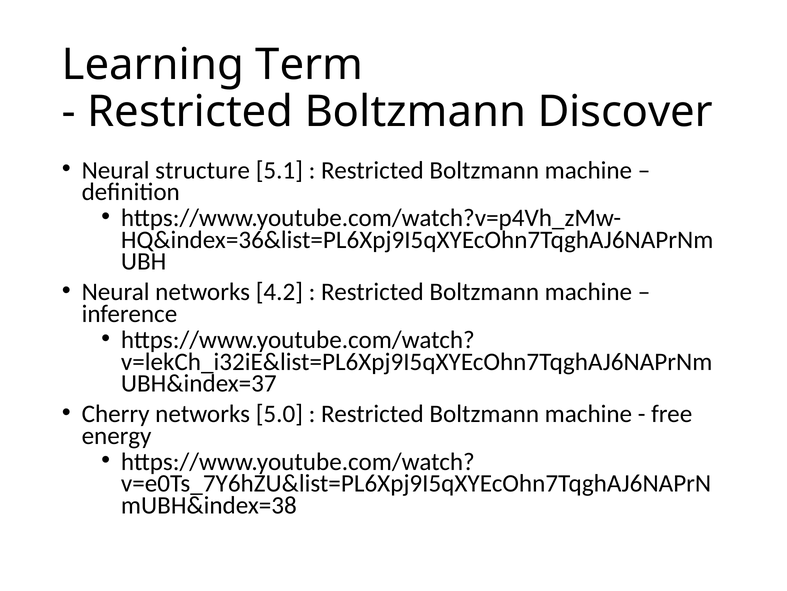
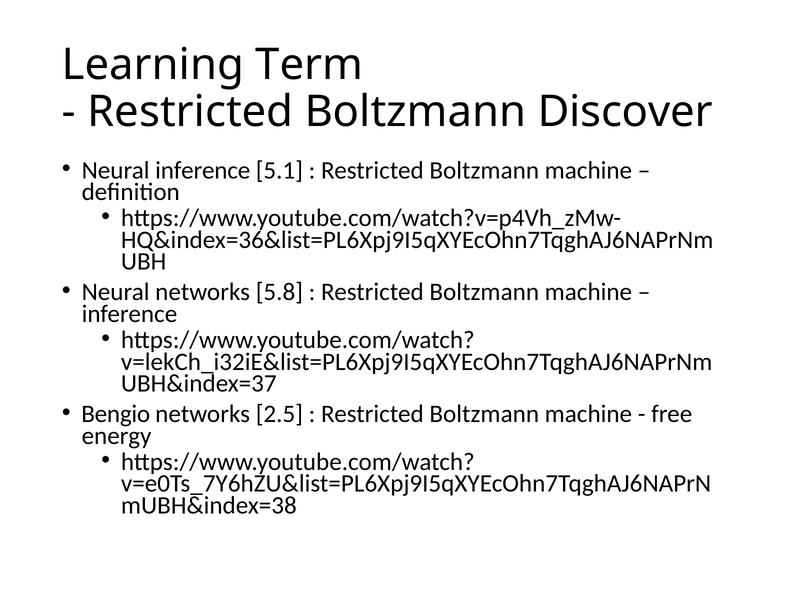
Neural structure: structure -> inference (203, 170)
4.2: 4.2 -> 5.8 (279, 292)
Cherry: Cherry -> Bengio (116, 413)
5.0: 5.0 -> 2.5 (279, 413)
